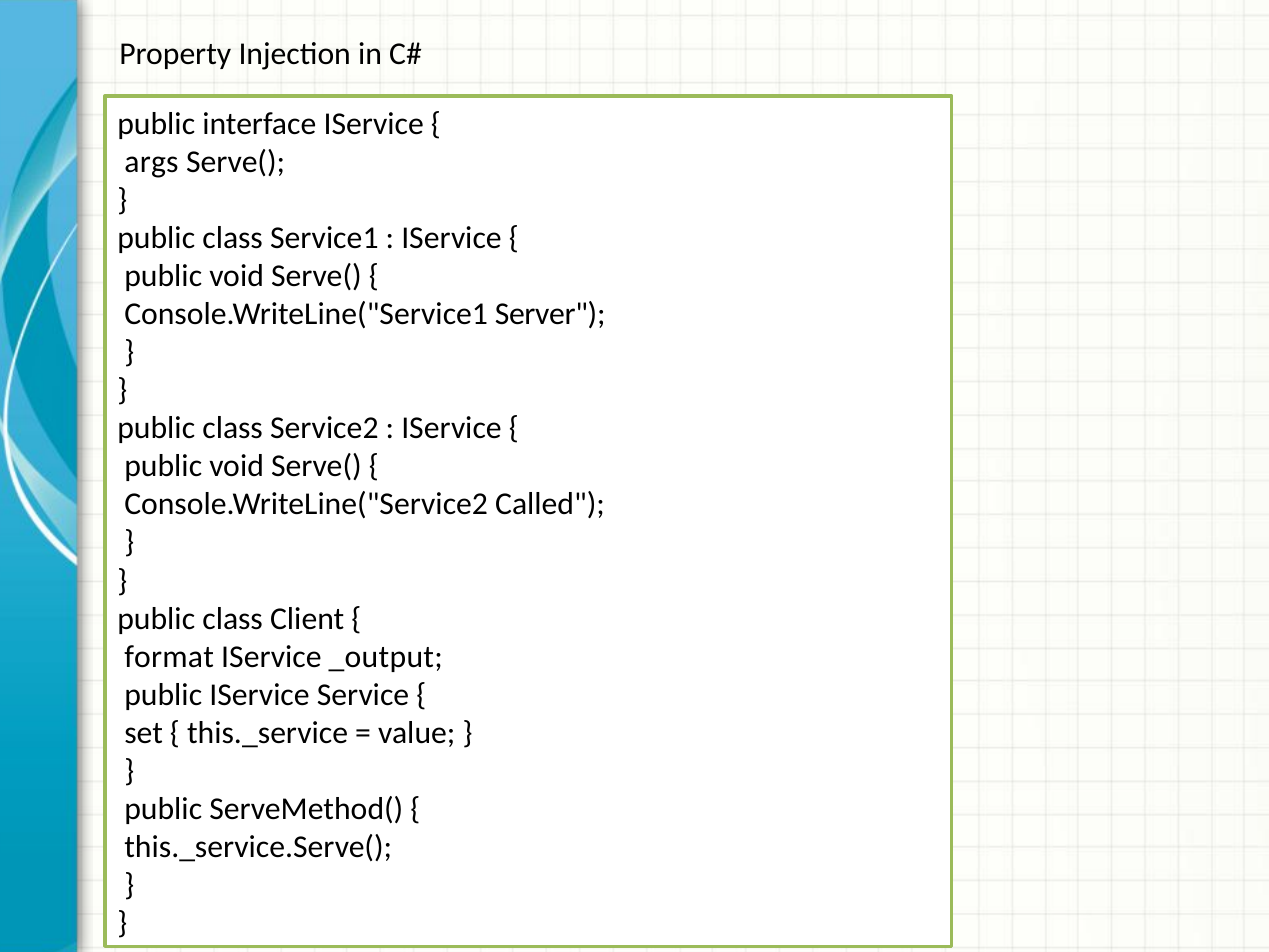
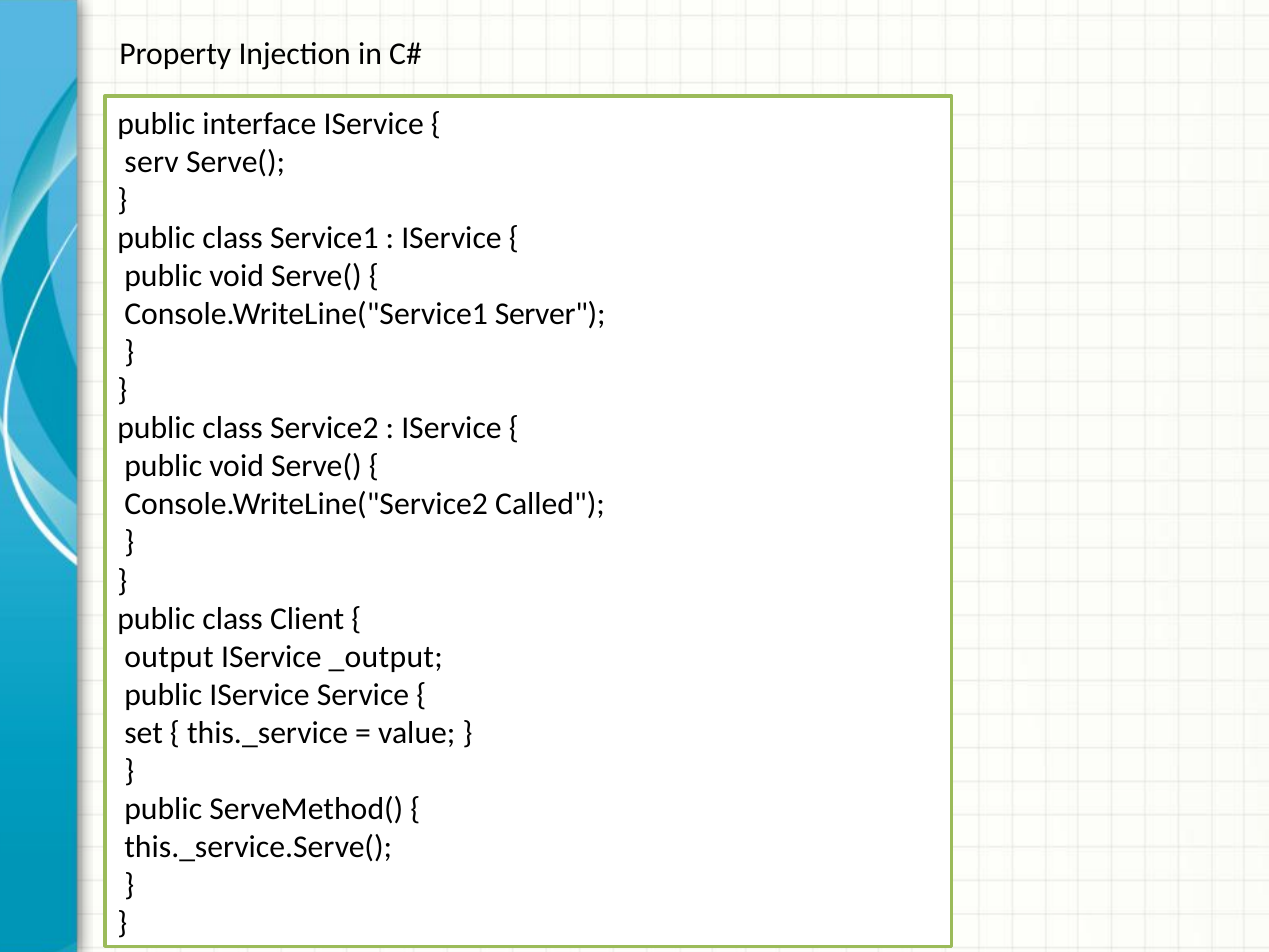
args: args -> serv (151, 162)
format: format -> output (169, 657)
